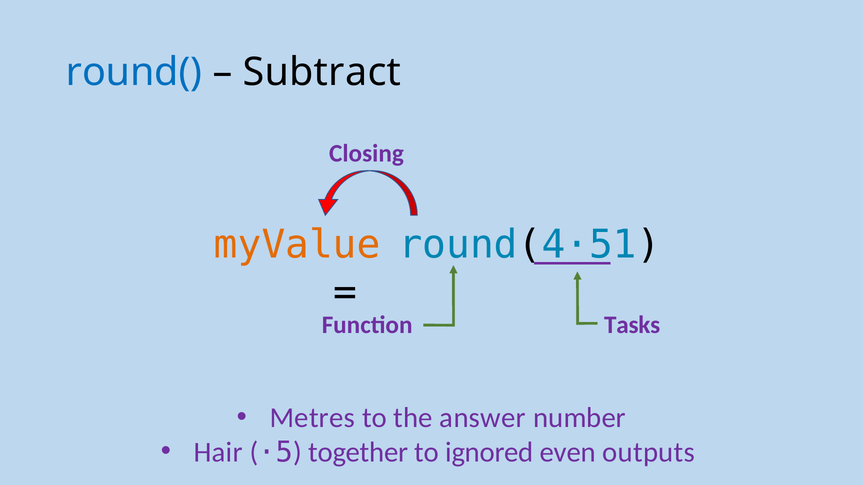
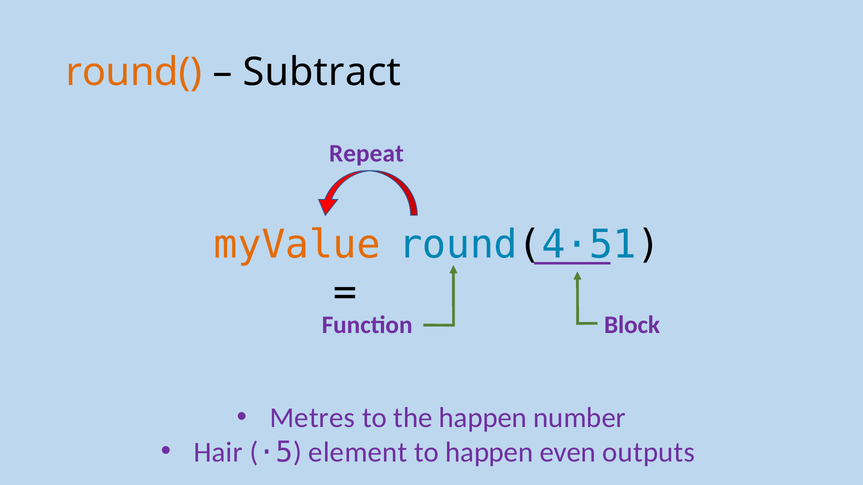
round( colour: blue -> orange (134, 72)
Closing: Closing -> Repeat (366, 154)
Tasks: Tasks -> Block (632, 325)
the answer: answer -> happen (483, 418)
together: together -> element (358, 452)
to ignored: ignored -> happen (489, 452)
